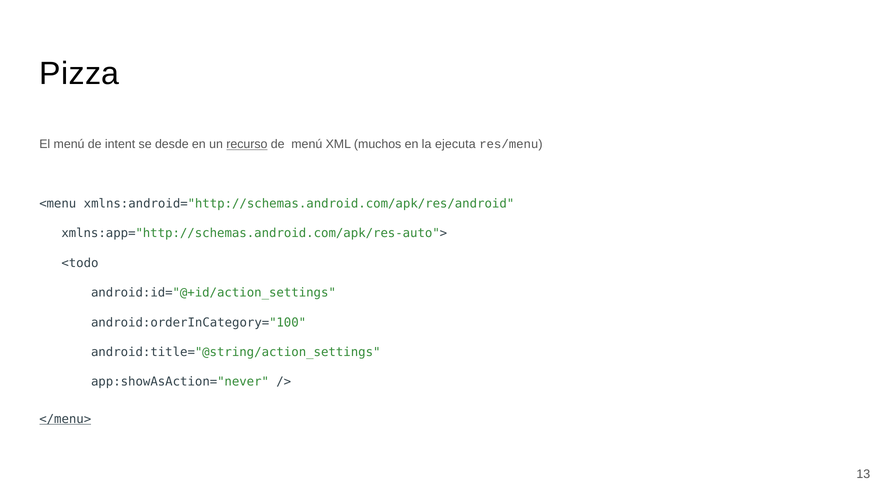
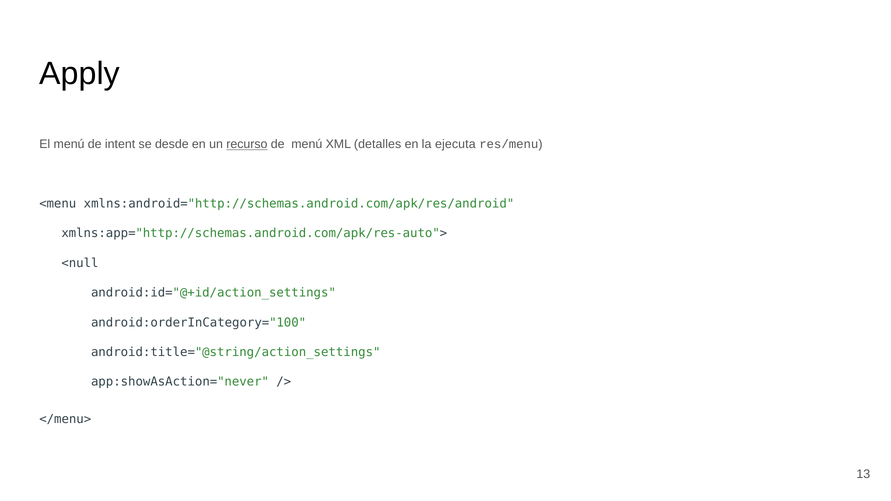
Pizza: Pizza -> Apply (80, 74)
muchos: muchos -> detalles (378, 144)
<todo: <todo -> <null (80, 263)
</menu> underline: present -> none (65, 419)
